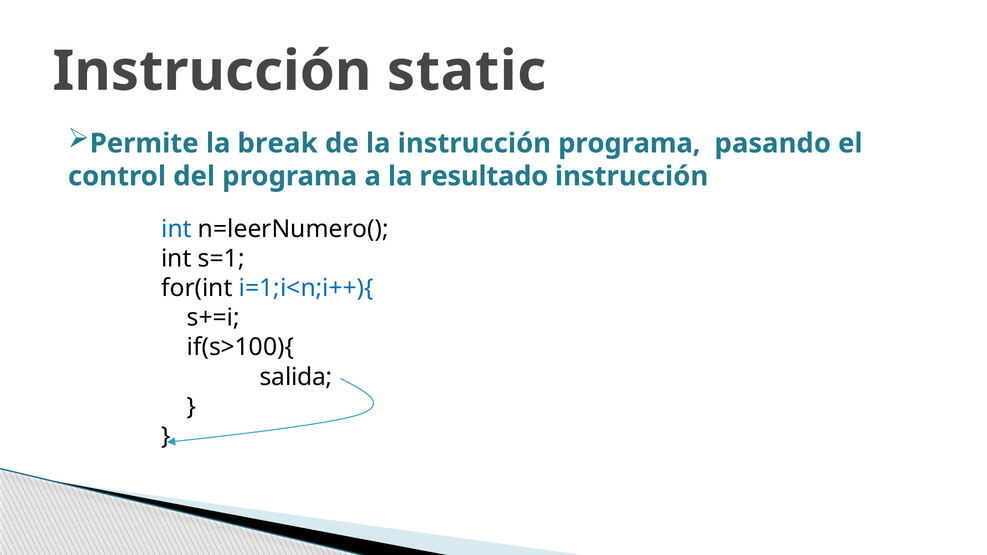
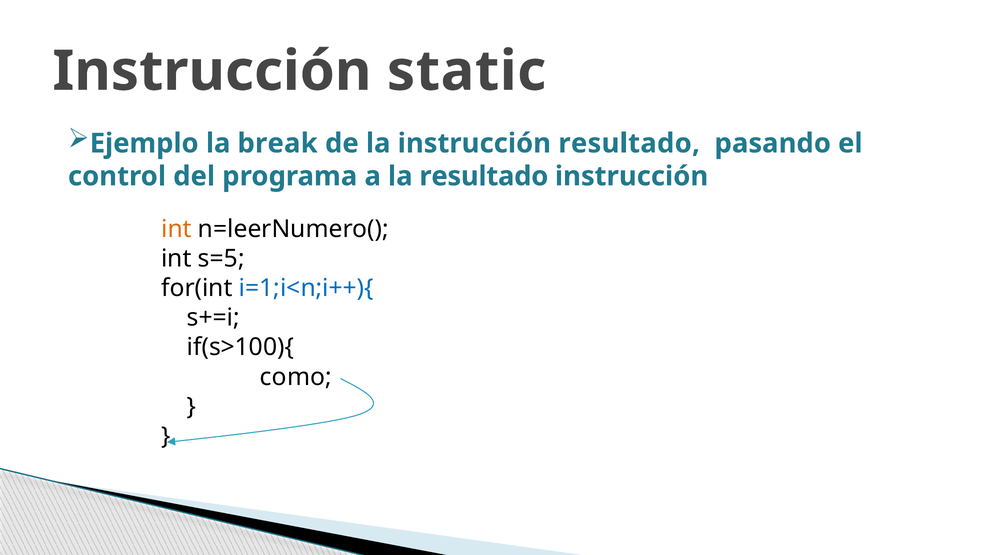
Permite: Permite -> Ejemplo (144, 143)
instrucción programa: programa -> resultado (629, 143)
int colour: blue -> orange (176, 229)
s=1: s=1 -> s=5 (221, 259)
salida: salida -> como (296, 377)
